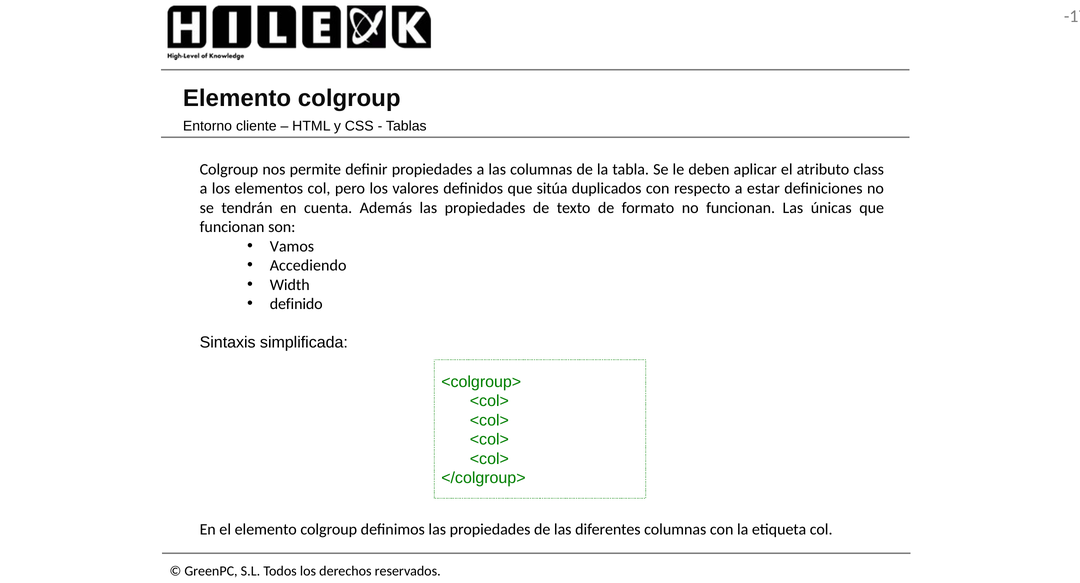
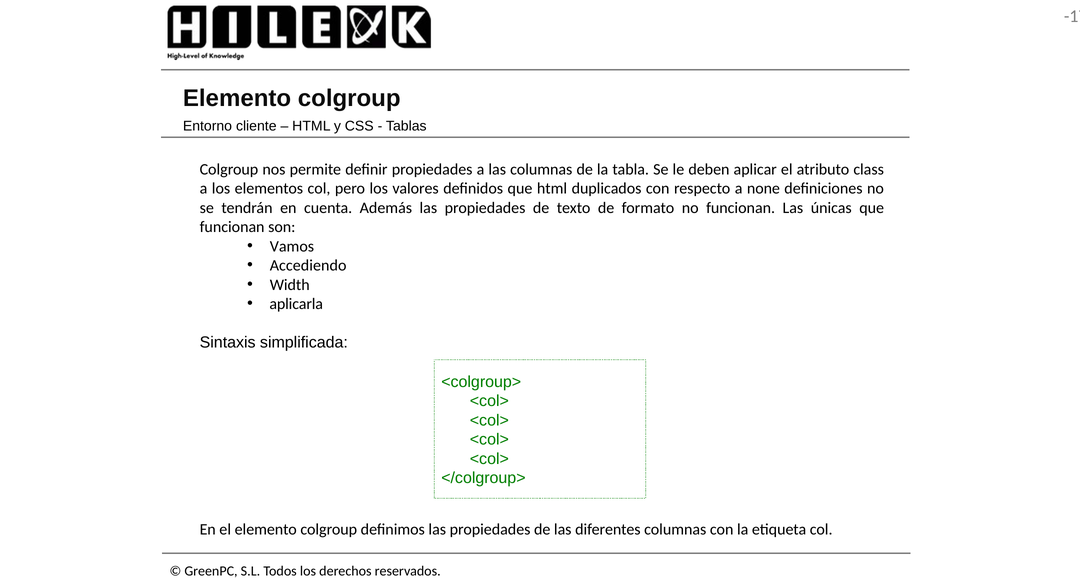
que sitúa: sitúa -> html (552, 188)
estar: estar -> none (763, 188)
definido: definido -> aplicarla (296, 304)
